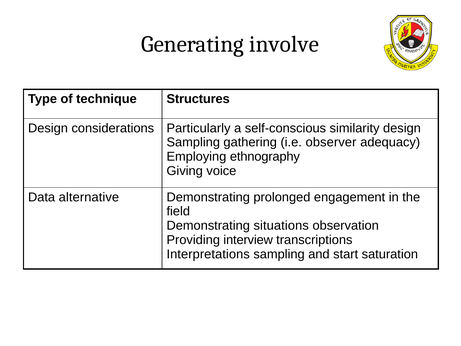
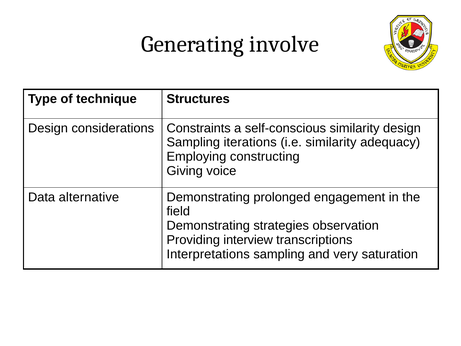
Particularly: Particularly -> Constraints (199, 128)
gathering: gathering -> iterations (250, 142)
i.e observer: observer -> similarity (331, 142)
ethnography: ethnography -> constructing (265, 157)
situations: situations -> strategies (281, 226)
start: start -> very (346, 254)
